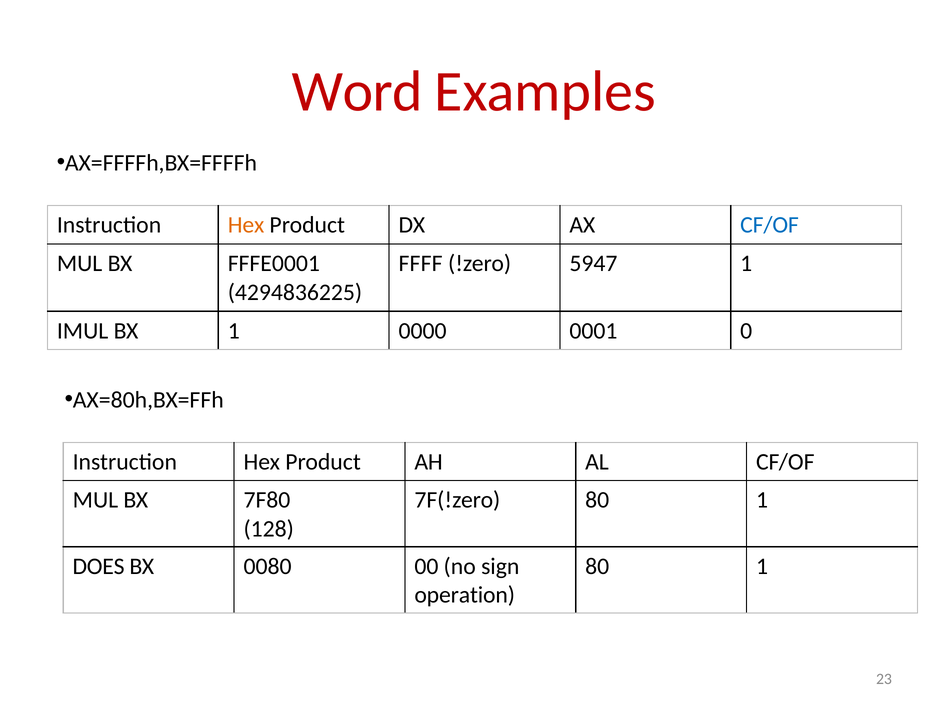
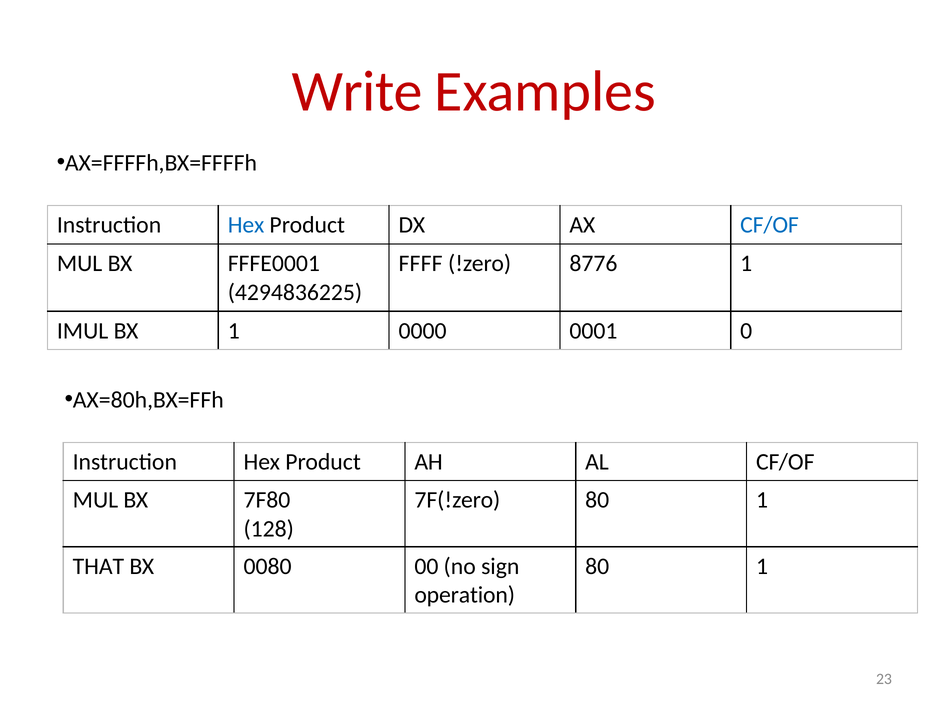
Word: Word -> Write (357, 92)
Hex colour: orange -> blue (246, 225)
5947: 5947 -> 8776 (593, 264)
DOES: DOES -> THAT (98, 567)
